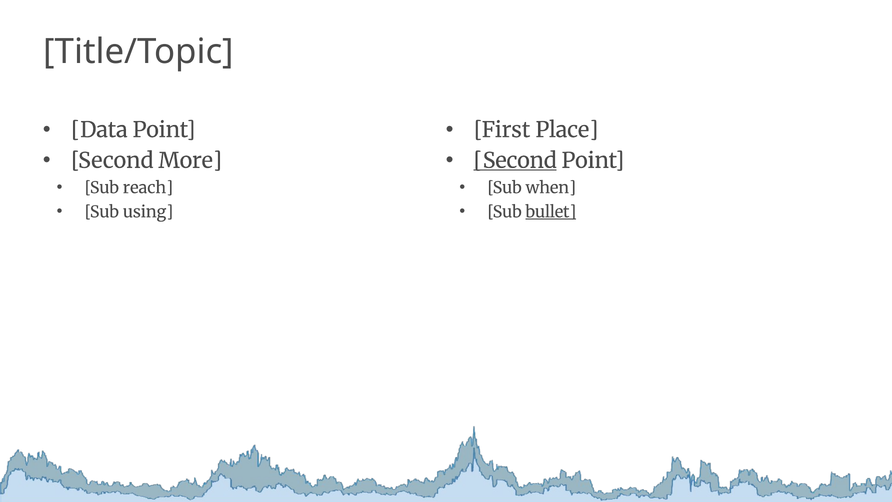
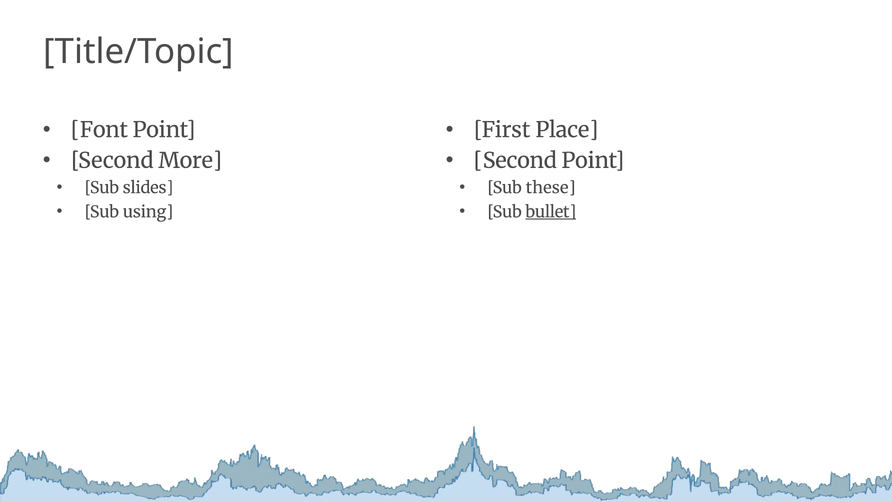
Data: Data -> Font (99, 130)
Second underline: present -> none (515, 161)
reach: reach -> slides (148, 188)
when: when -> these (551, 188)
